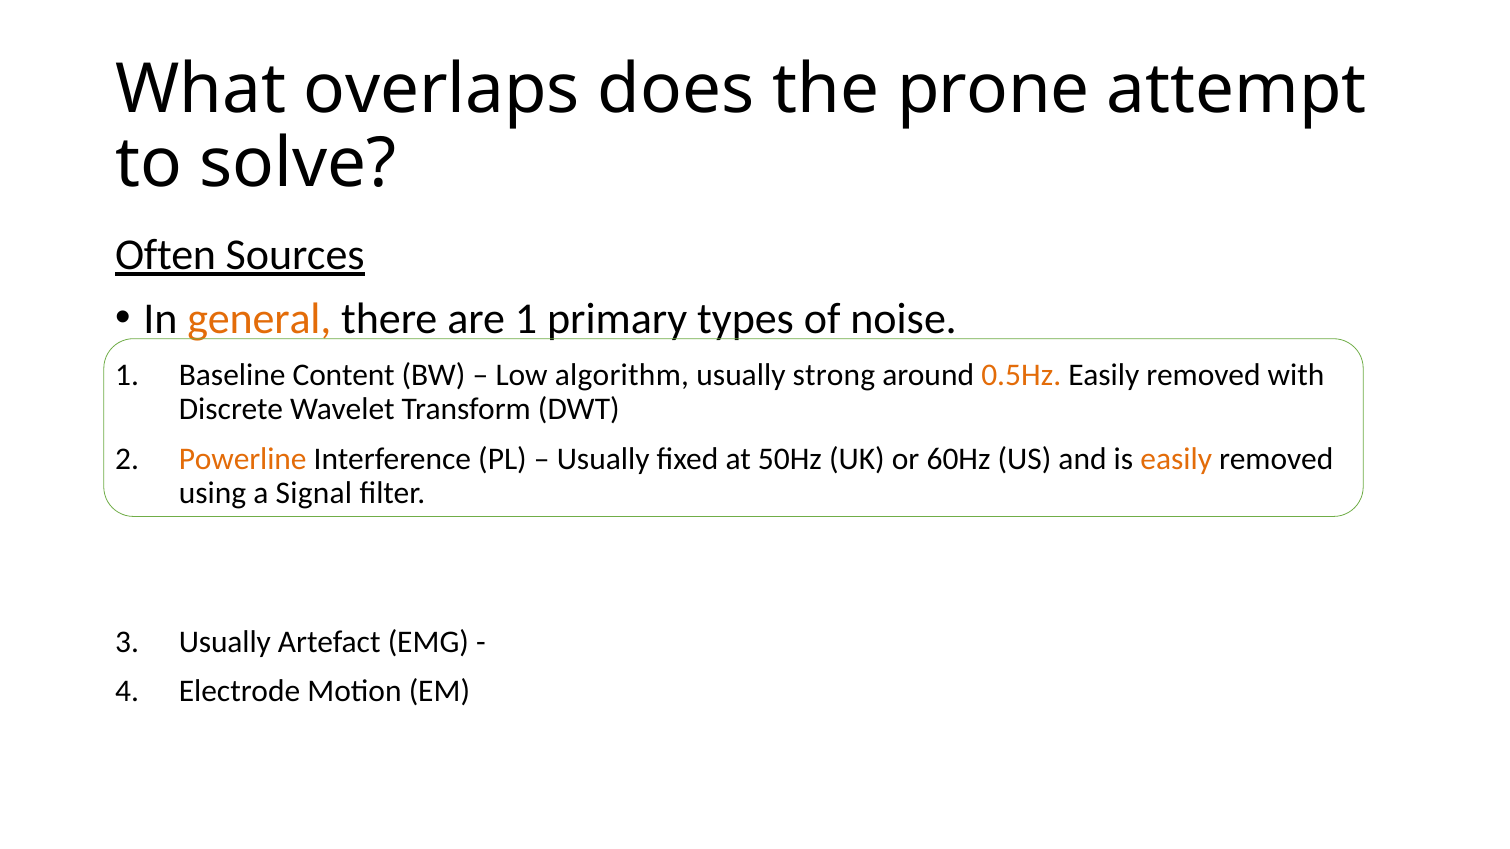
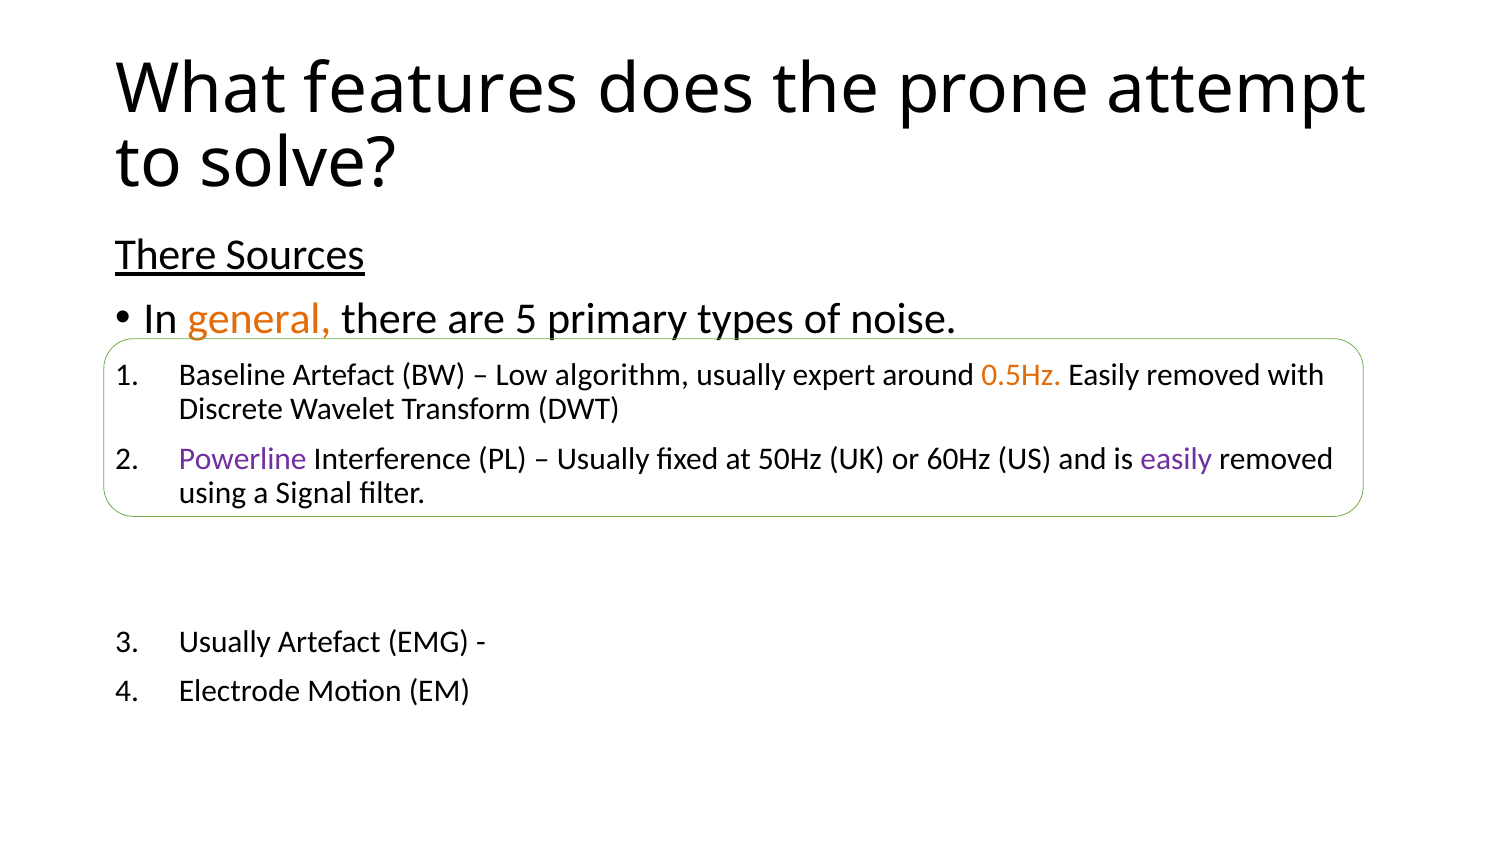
overlaps: overlaps -> features (441, 89)
Often: Often -> There (166, 255)
are 1: 1 -> 5 (526, 319)
Baseline Content: Content -> Artefact (344, 375)
strong: strong -> expert (834, 375)
Powerline colour: orange -> purple (243, 459)
easily colour: orange -> purple (1176, 459)
